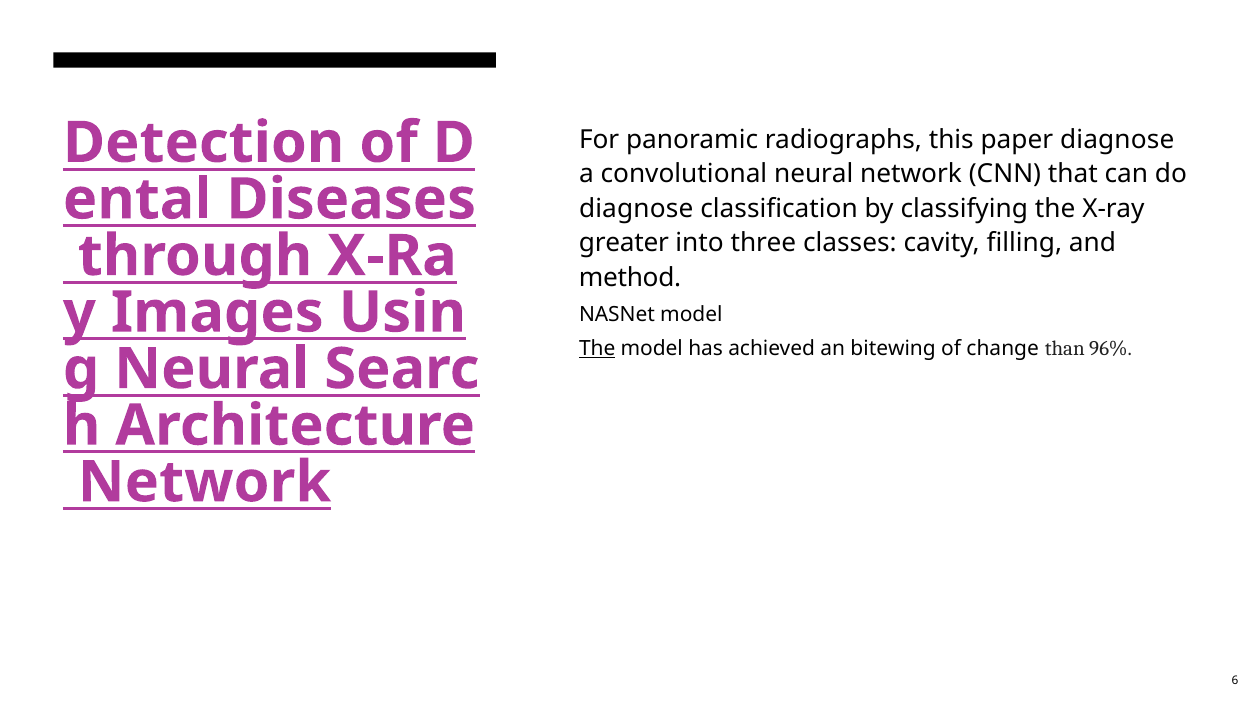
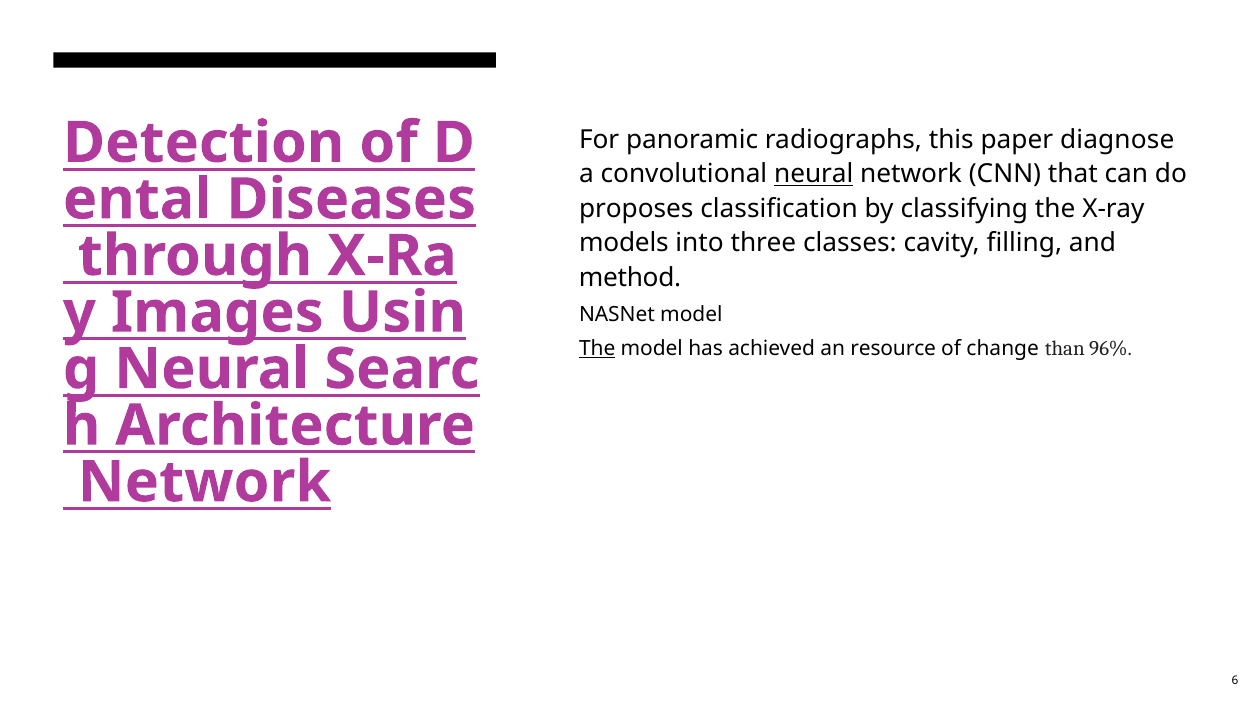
neural underline: none -> present (814, 174)
diagnose: diagnose -> proposes (636, 209)
greater: greater -> models (624, 243)
bitewing: bitewing -> resource (893, 349)
